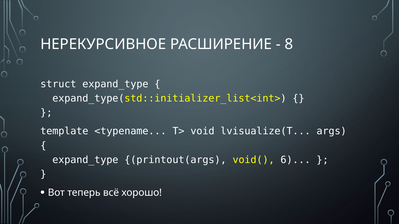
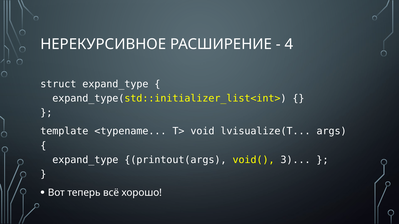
8: 8 -> 4 (289, 44)
6: 6 -> 3 (296, 160)
